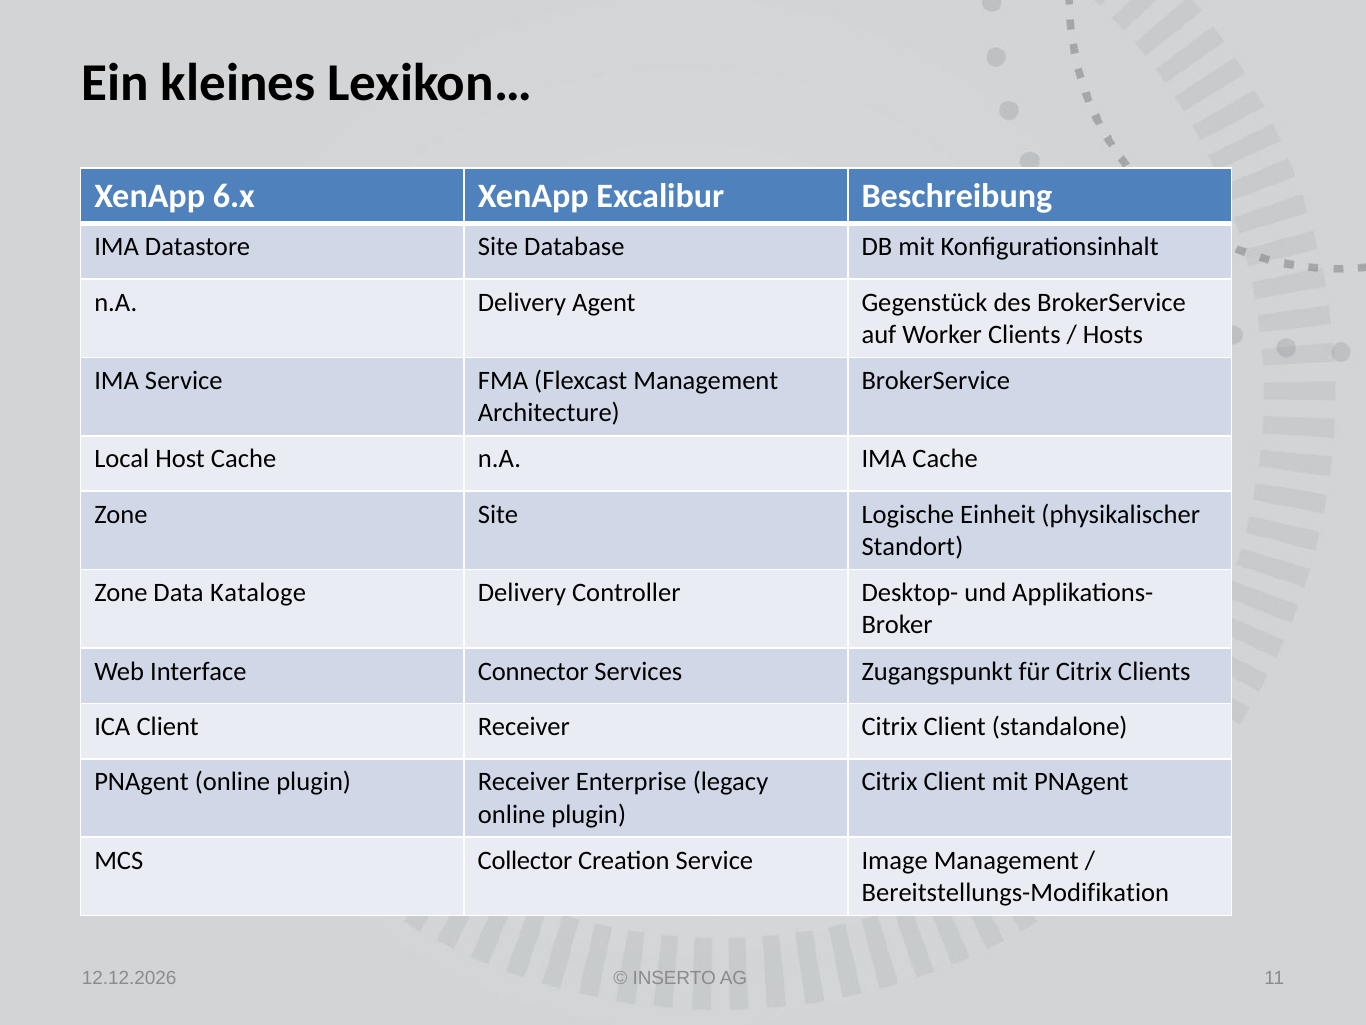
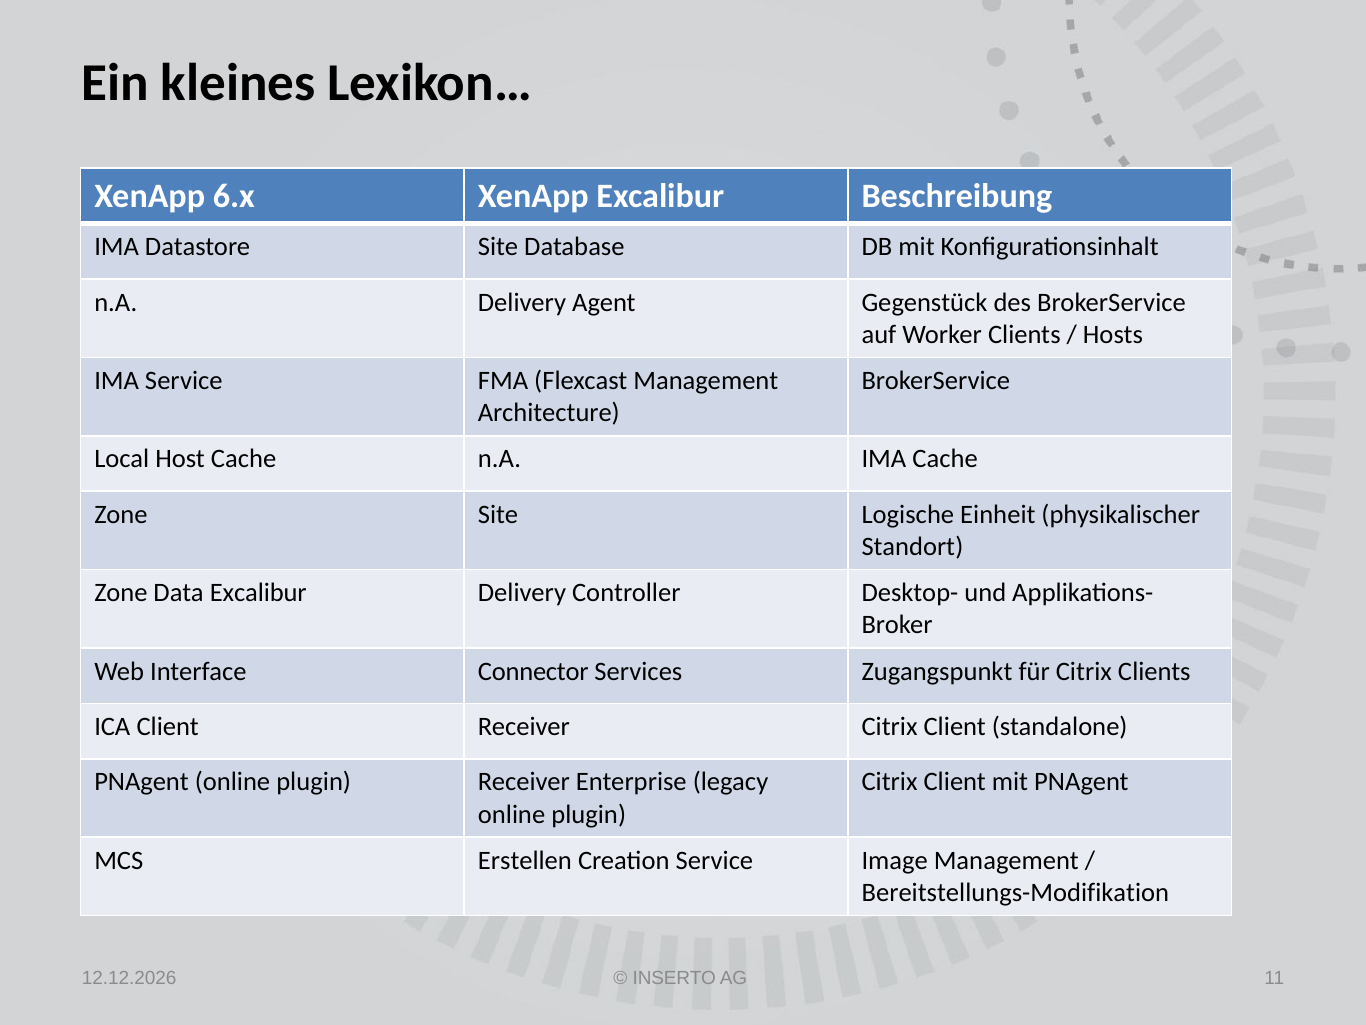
Data Kataloge: Kataloge -> Excalibur (258, 593)
Collector: Collector -> Erstellen (525, 860)
